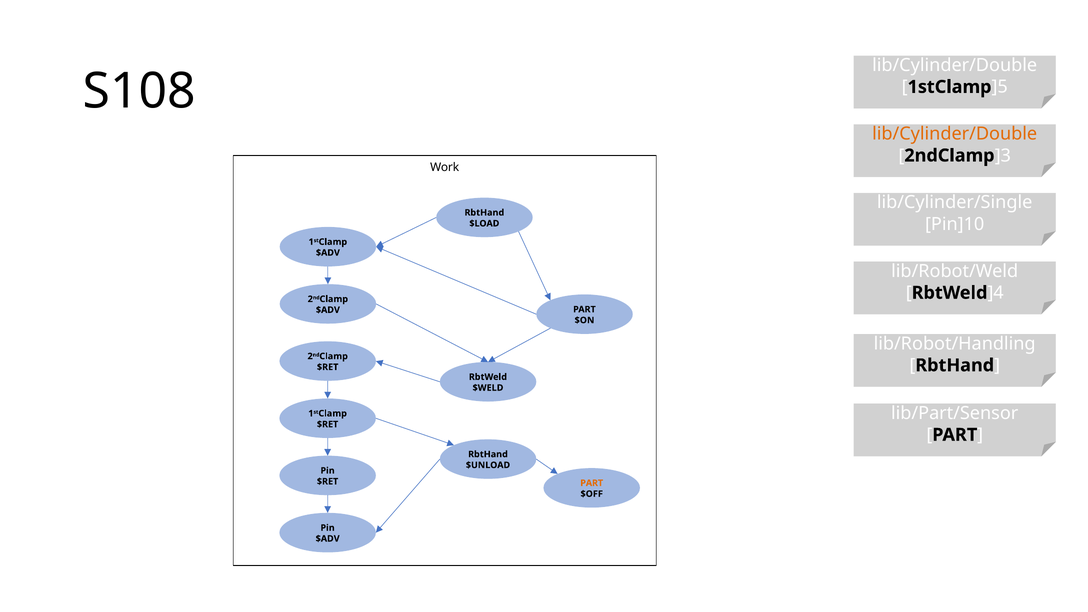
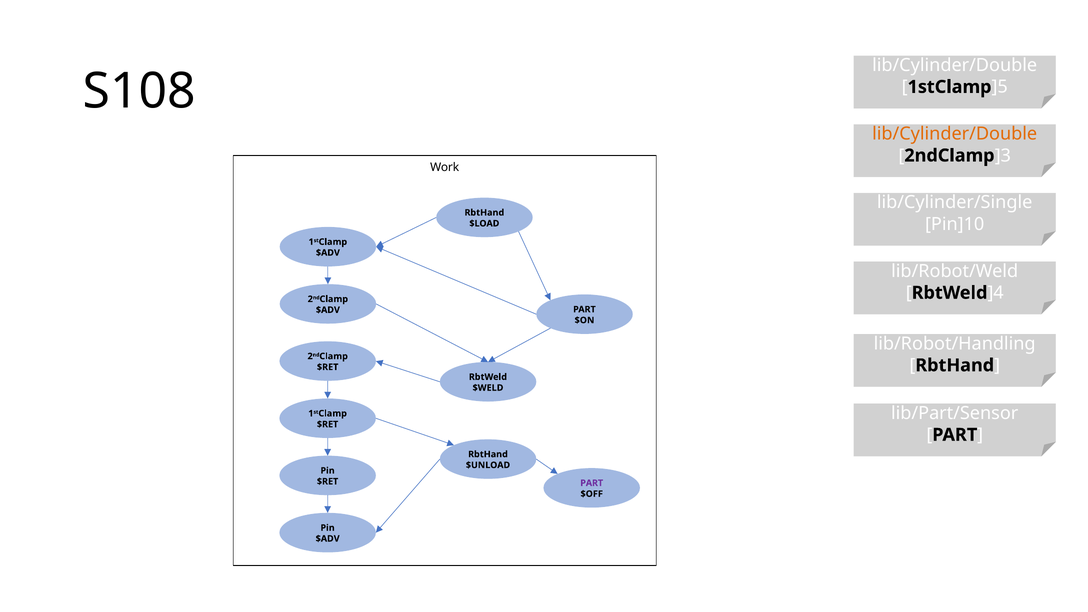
PART colour: orange -> purple (592, 483)
